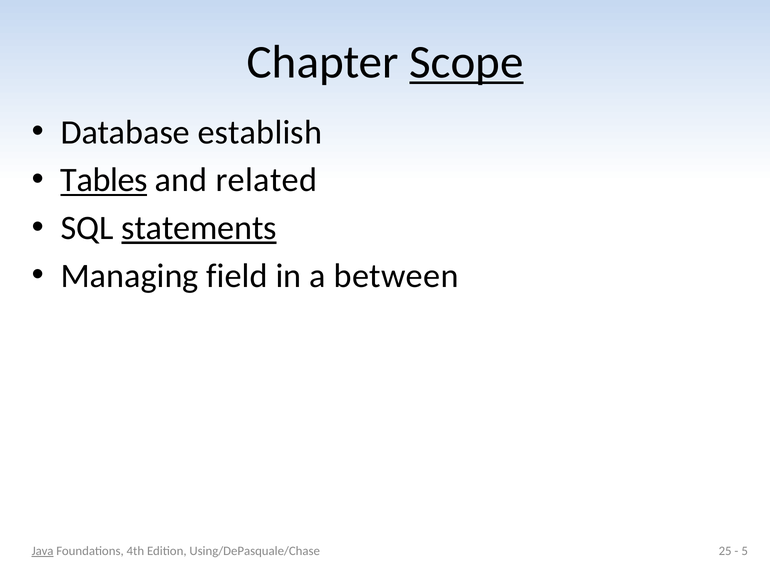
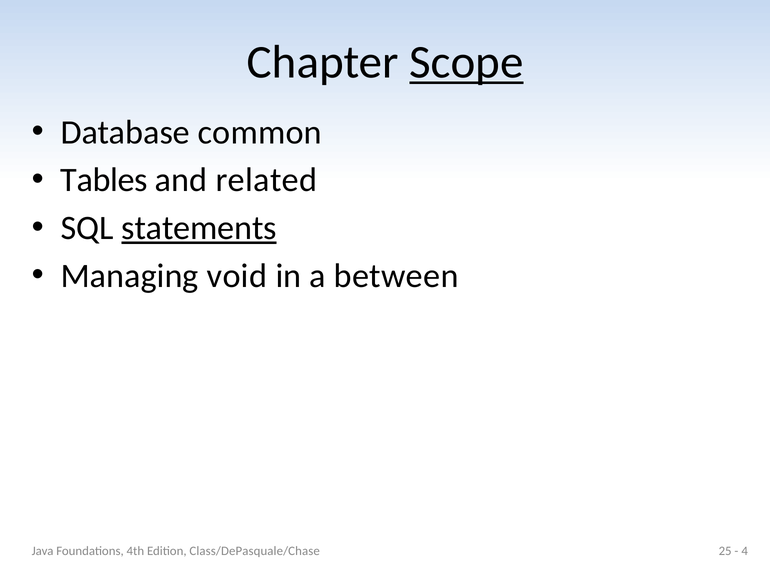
establish: establish -> common (260, 132)
Tables underline: present -> none (104, 180)
field: field -> void (237, 276)
Java underline: present -> none (43, 551)
Using/DePasquale/Chase: Using/DePasquale/Chase -> Class/DePasquale/Chase (255, 551)
5: 5 -> 4 (745, 551)
